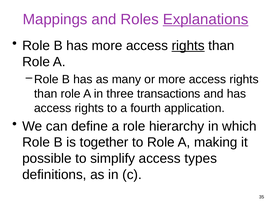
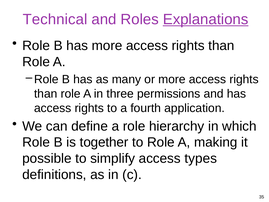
Mappings: Mappings -> Technical (55, 19)
rights underline: present -> none (188, 46)
transactions: transactions -> permissions (169, 94)
